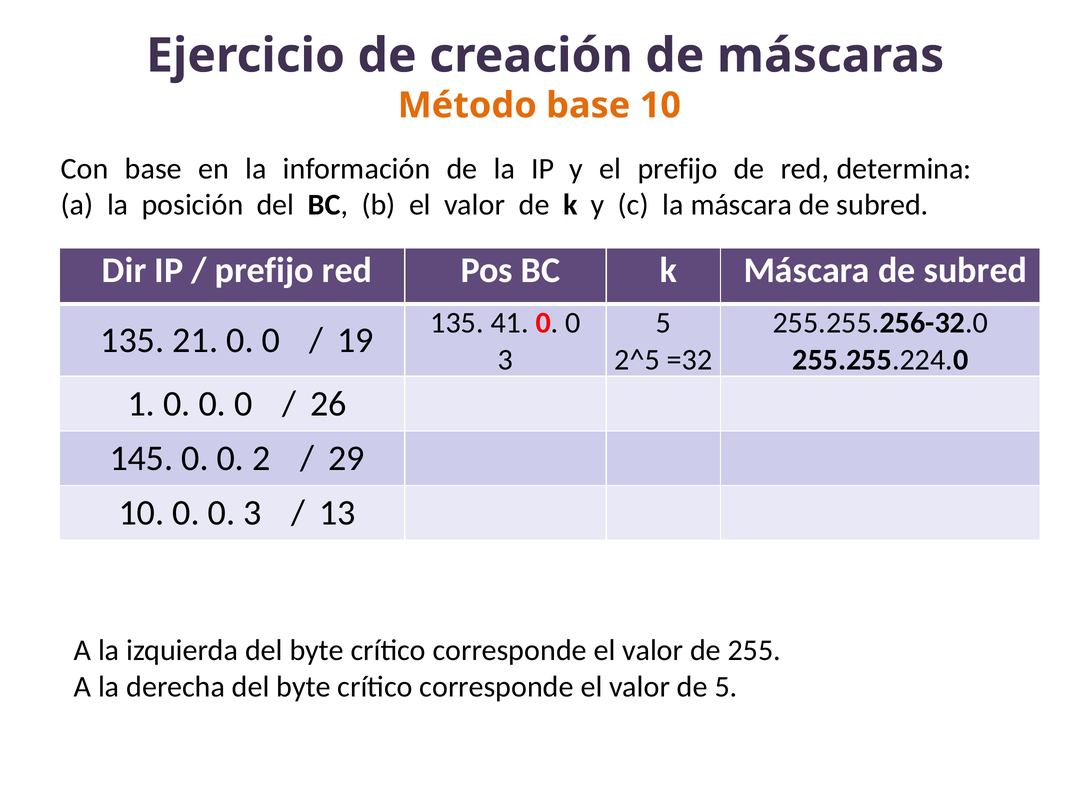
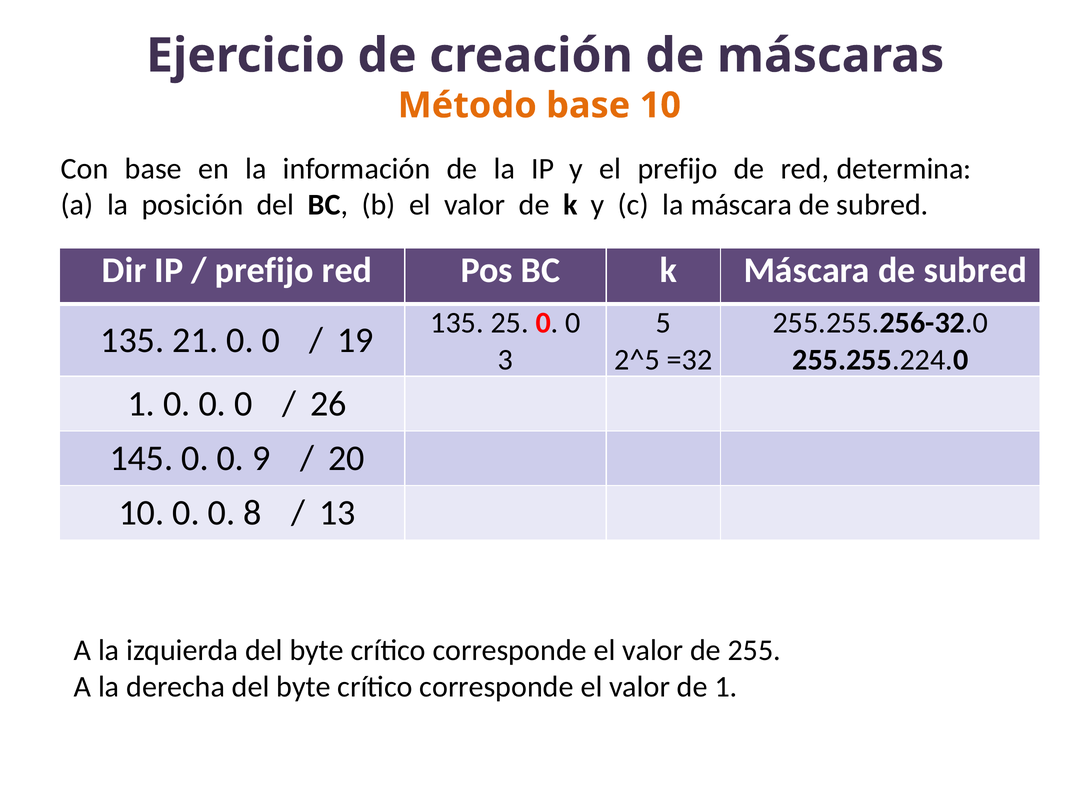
41: 41 -> 25 (510, 323)
2: 2 -> 9 (261, 459)
29: 29 -> 20 (346, 459)
10 0 0 3: 3 -> 8 (252, 513)
de 5: 5 -> 1 (726, 687)
